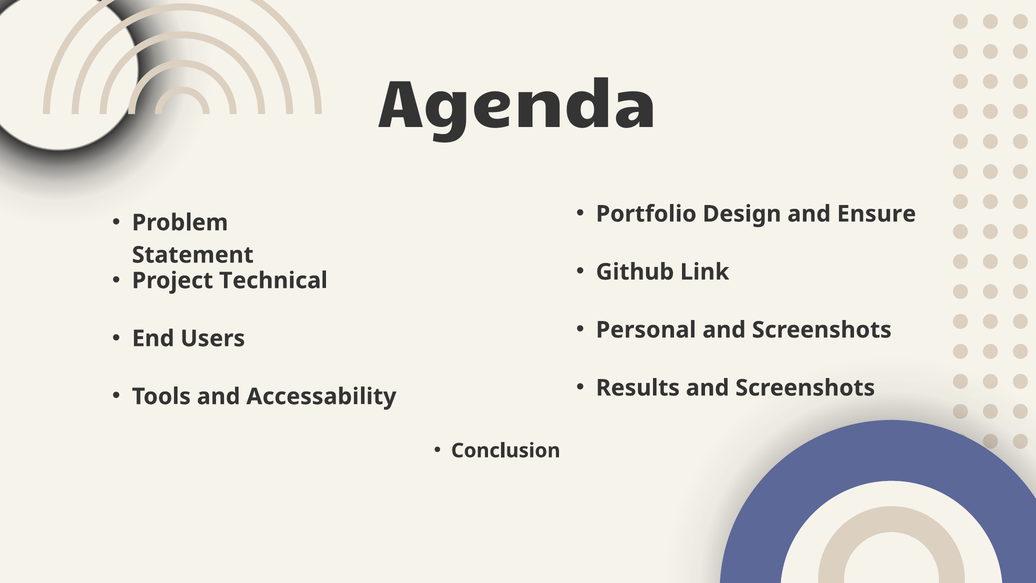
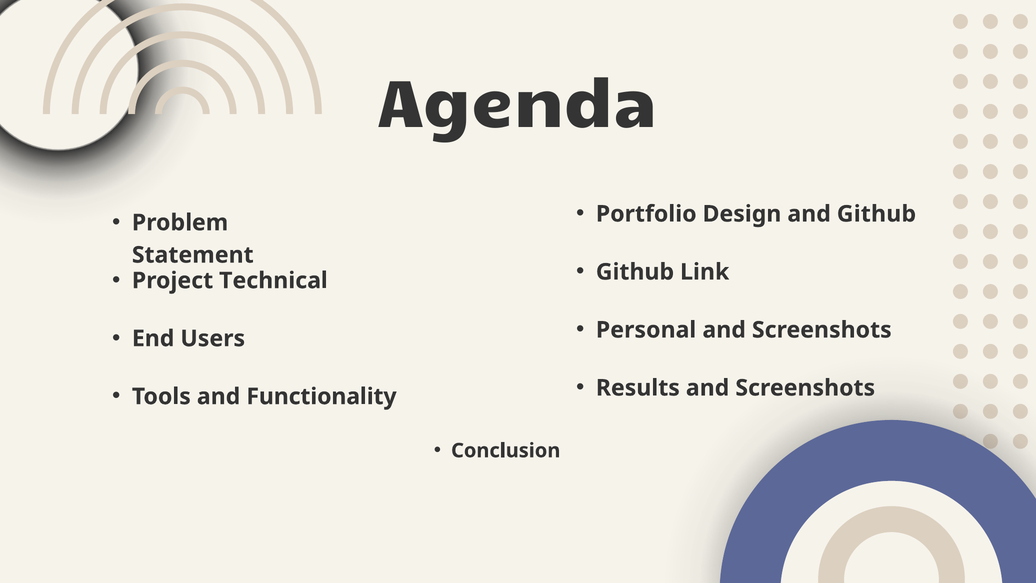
and Ensure: Ensure -> Github (876, 214)
Accessability: Accessability -> Functionality (321, 396)
